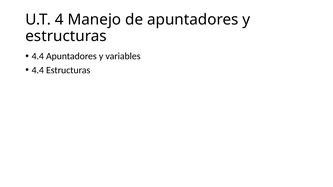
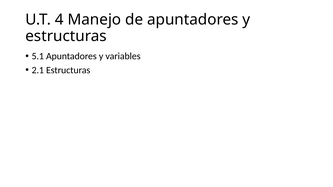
4.4: 4.4 -> 5.1 (38, 56)
4.4: 4.4 -> 2.1 (38, 70)
